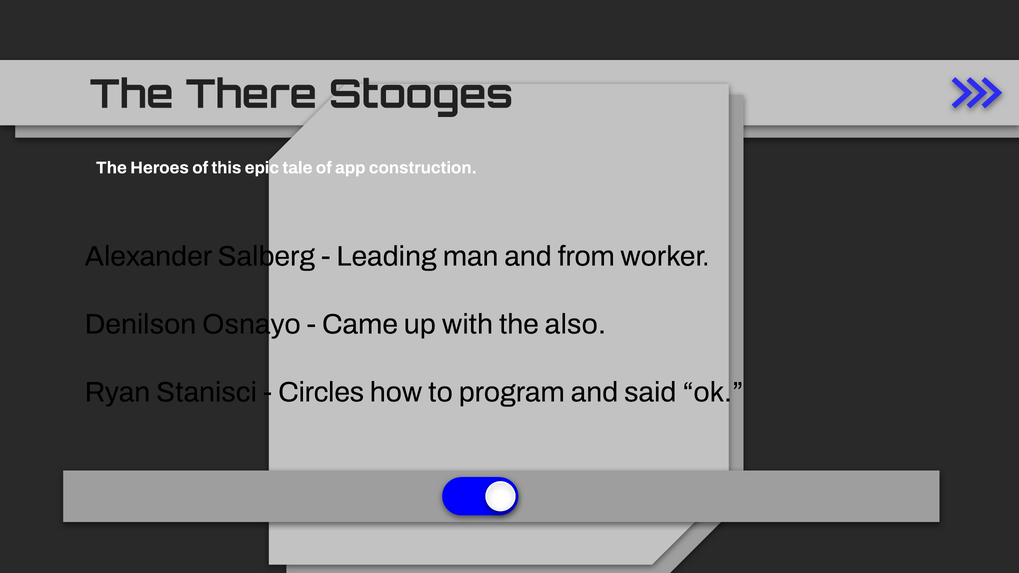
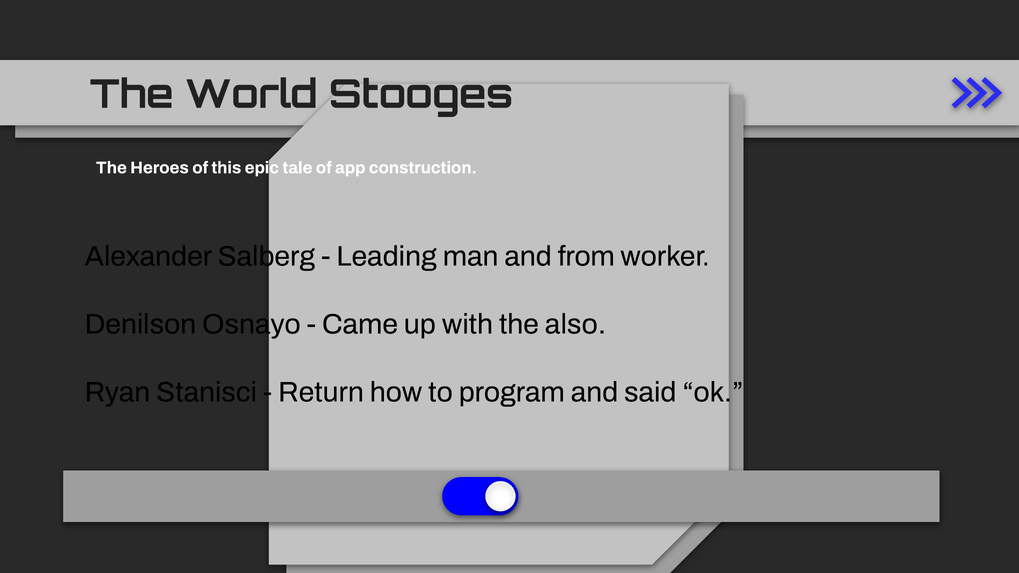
There: There -> World (251, 95)
Circles: Circles -> Return (321, 392)
